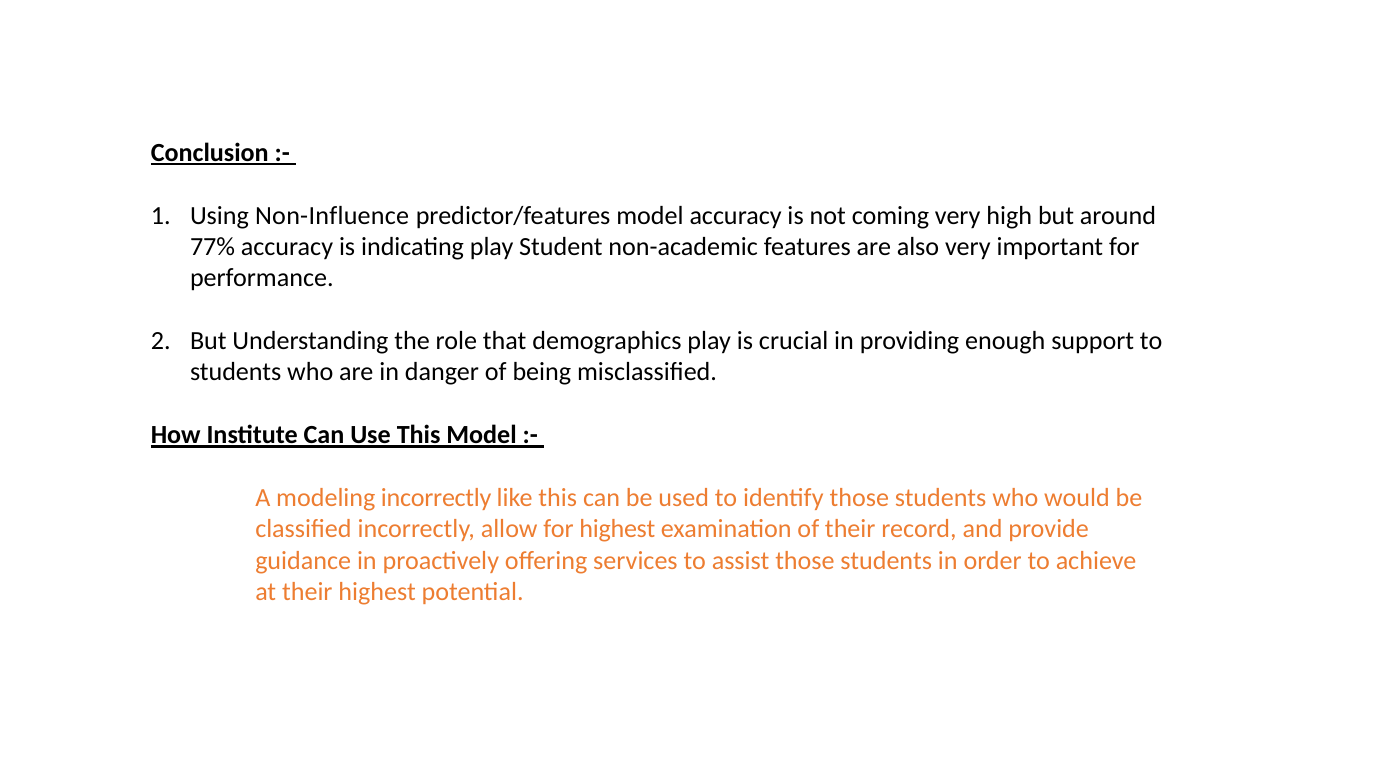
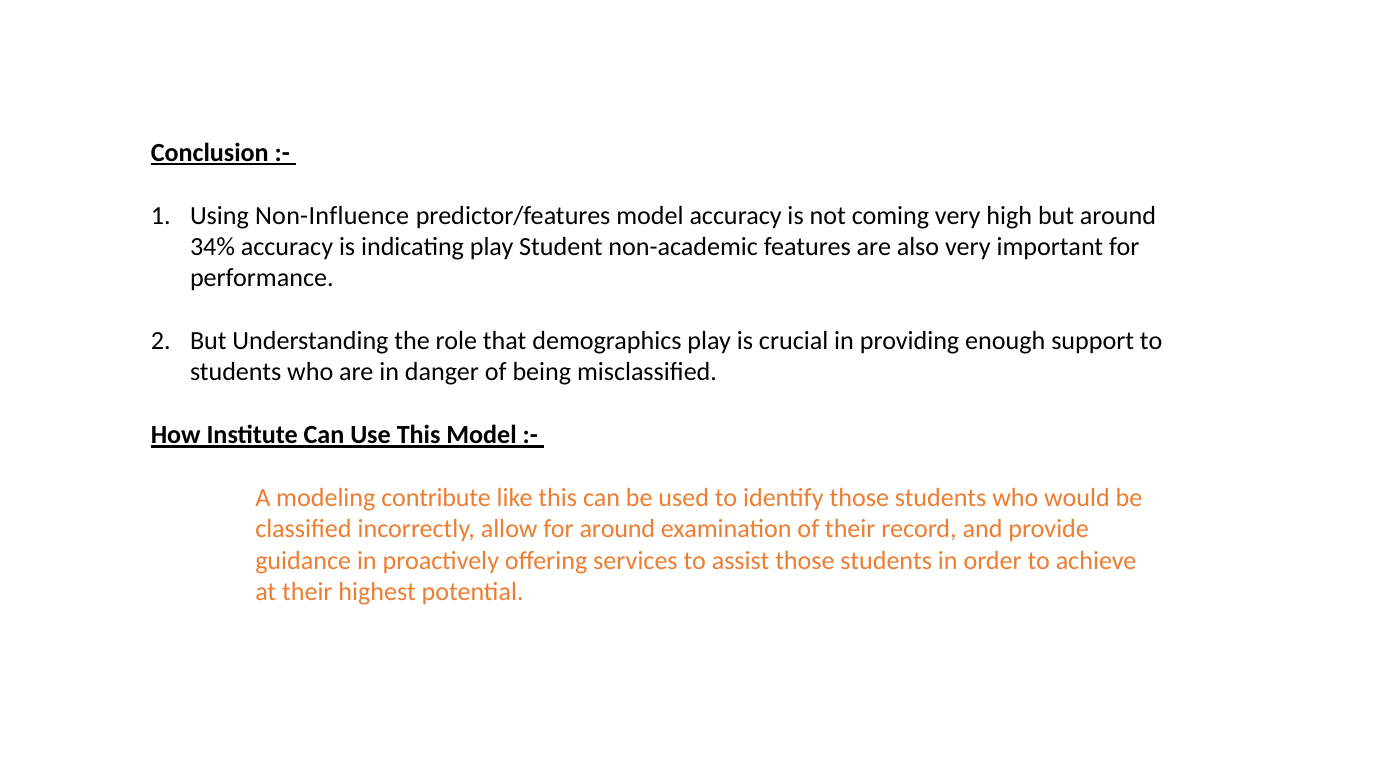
77%: 77% -> 34% (213, 247)
modeling incorrectly: incorrectly -> contribute (436, 497)
for highest: highest -> around (617, 529)
